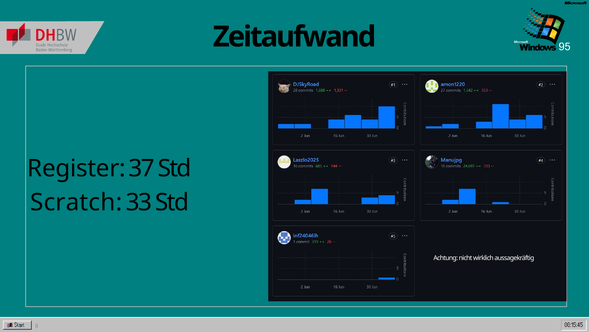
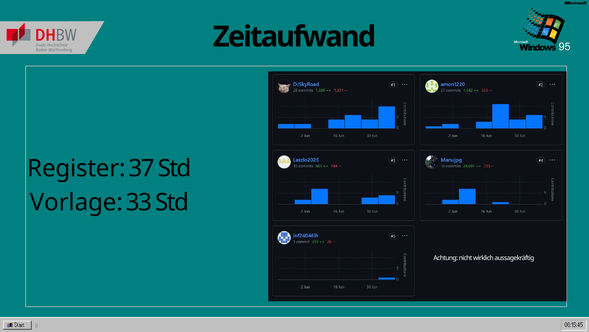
Scratch: Scratch -> Vorlage (76, 202)
